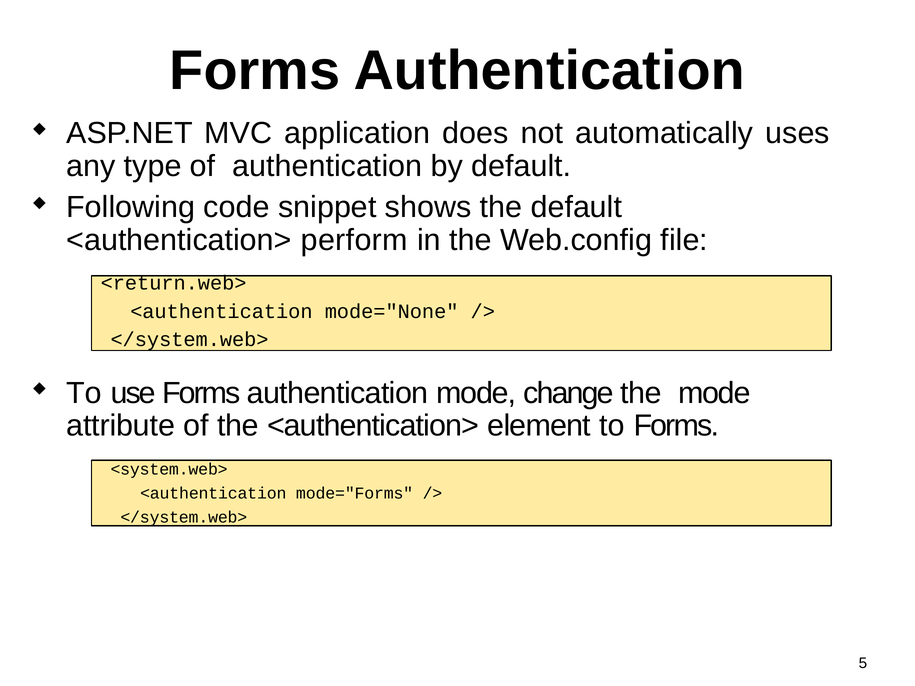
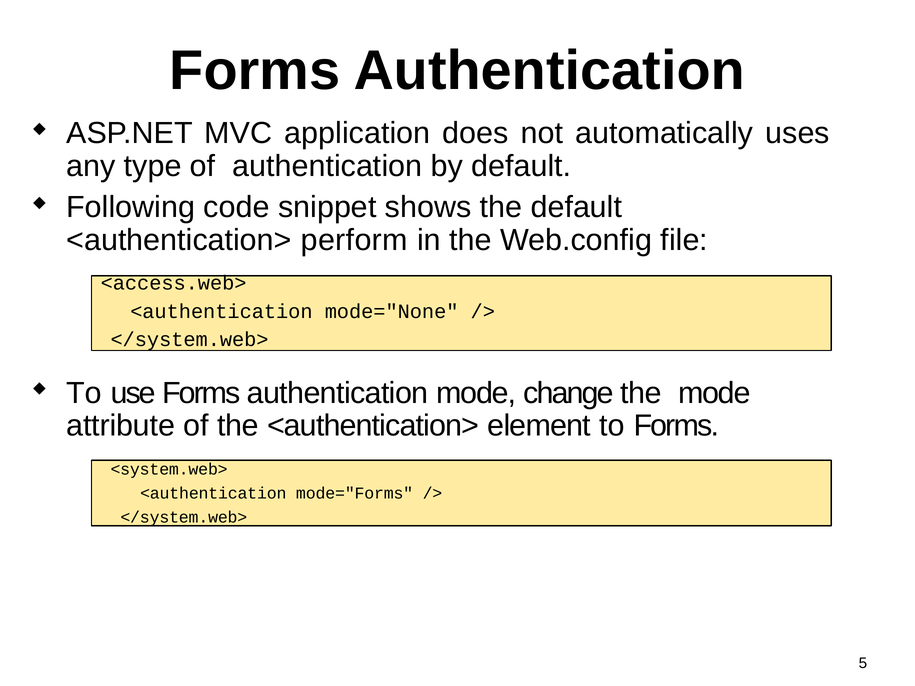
<return.web>: <return.web> -> <access.web> (174, 283)
